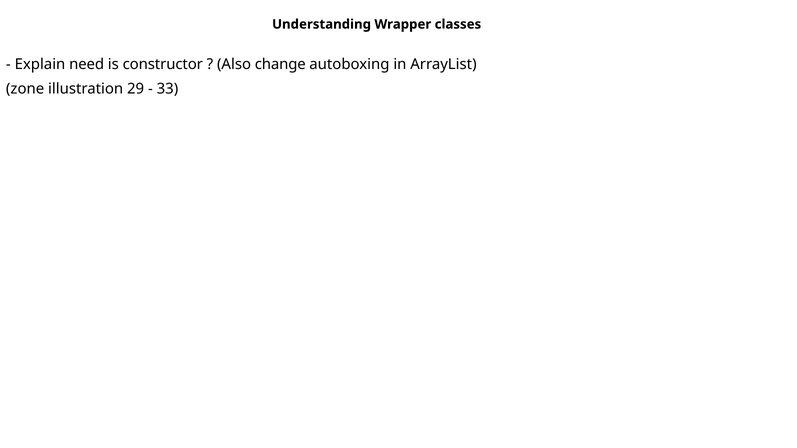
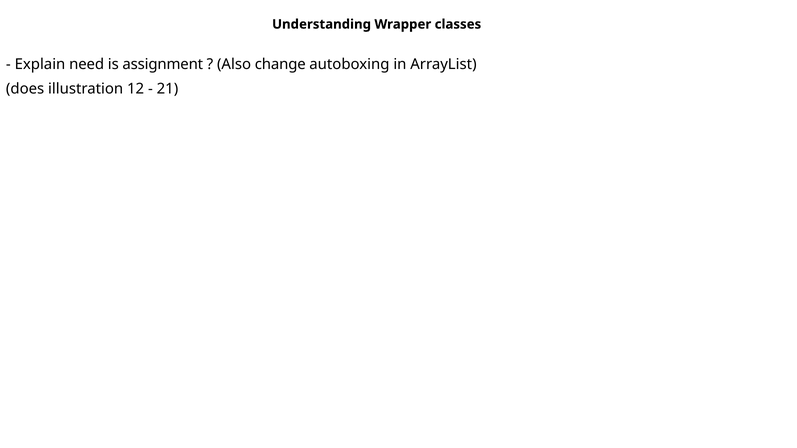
constructor: constructor -> assignment (163, 65)
zone: zone -> does (25, 89)
29: 29 -> 12 (136, 89)
33: 33 -> 21 (167, 89)
